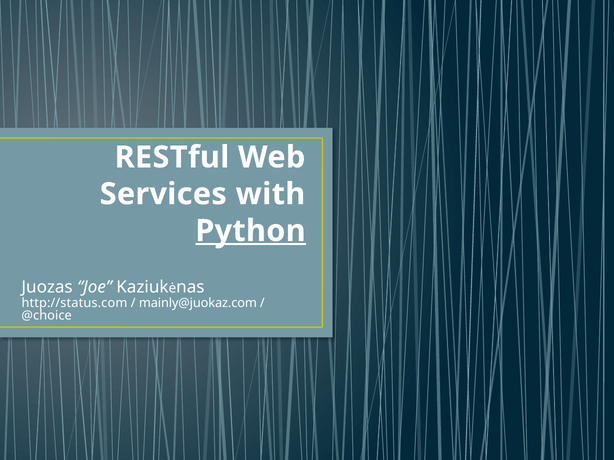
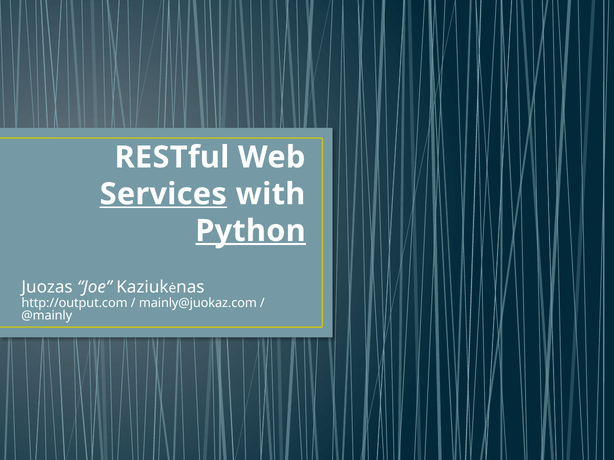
Services underline: none -> present (163, 194)
http://status.com: http://status.com -> http://output.com (75, 303)
@choice: @choice -> @mainly (47, 316)
